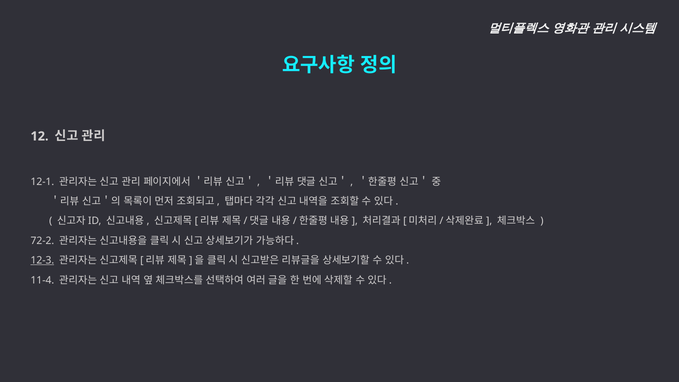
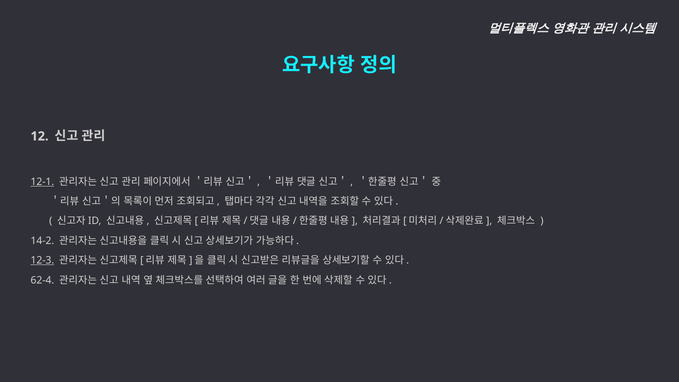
12-1 underline: none -> present (42, 182)
72-2: 72-2 -> 14-2 (42, 241)
11-4: 11-4 -> 62-4 (42, 280)
